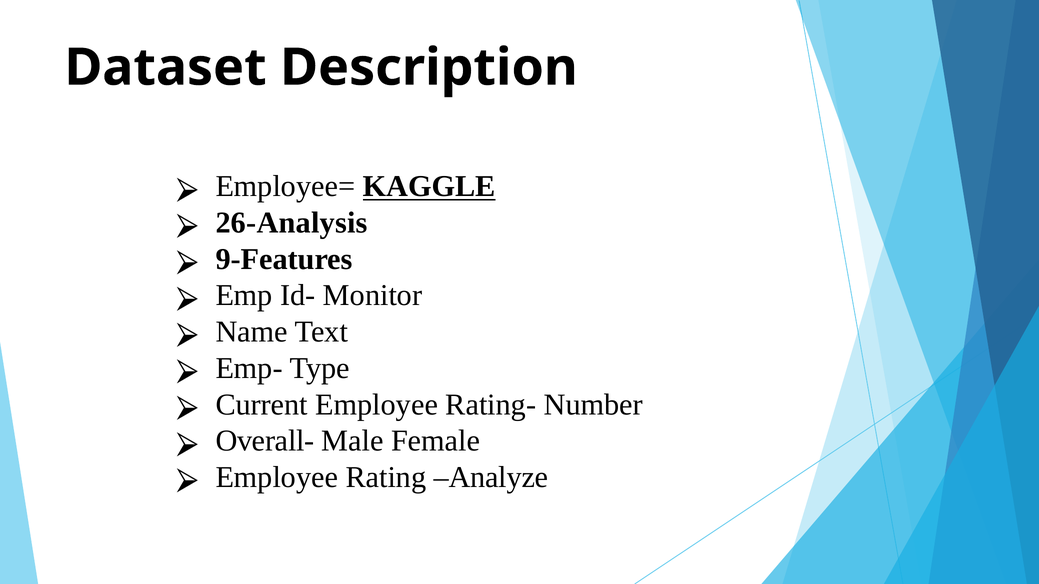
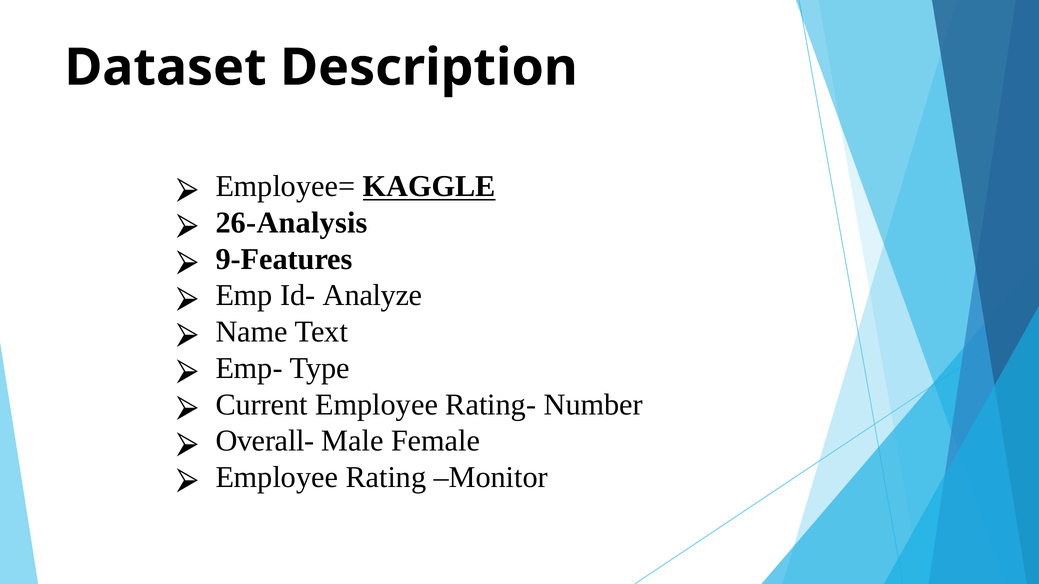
Monitor: Monitor -> Analyze (373, 296)
Analyze: Analyze -> Monitor (491, 478)
